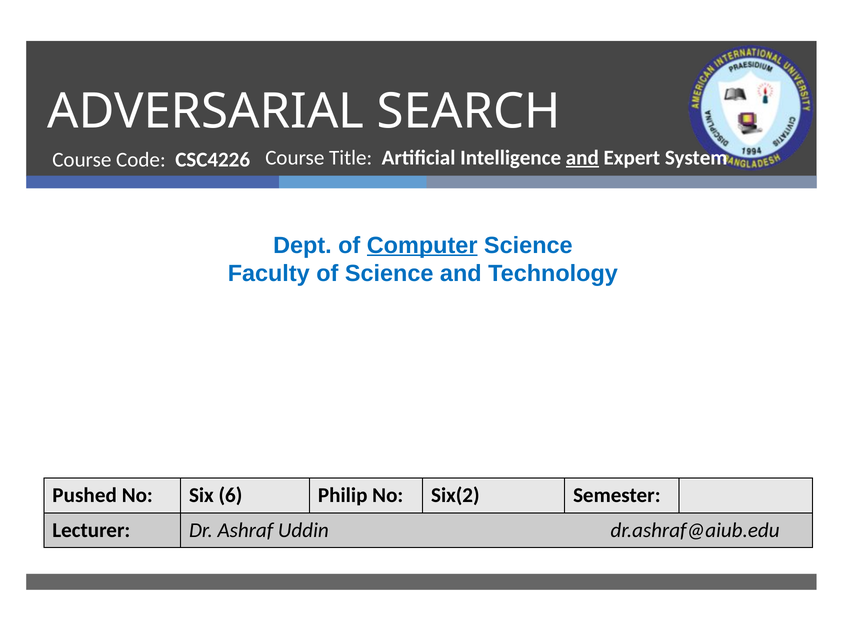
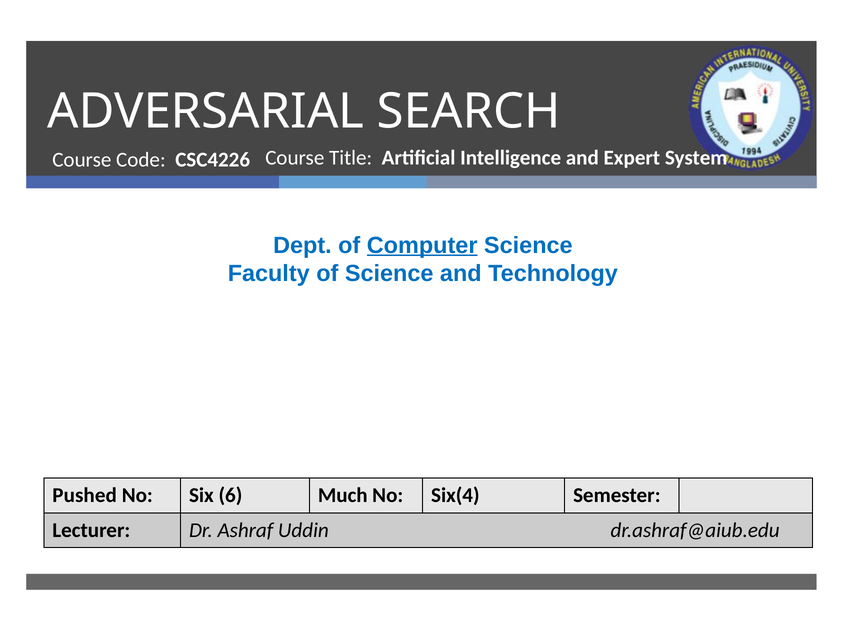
and underline: present -> none (582, 158)
Philip: Philip -> Much (343, 495)
Six(2: Six(2 -> Six(4 (455, 495)
